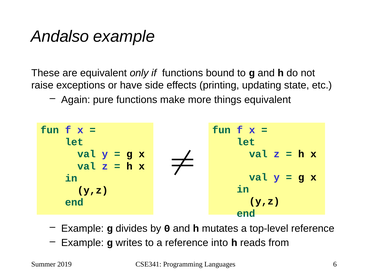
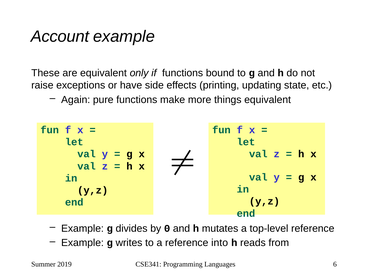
Andalso: Andalso -> Account (60, 36)
